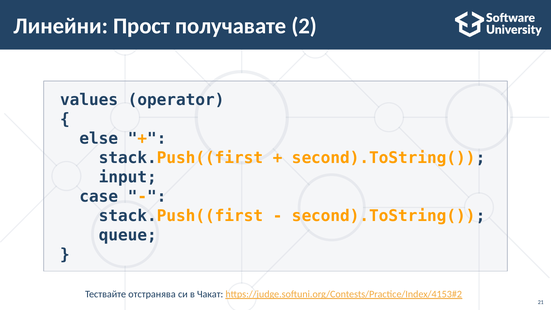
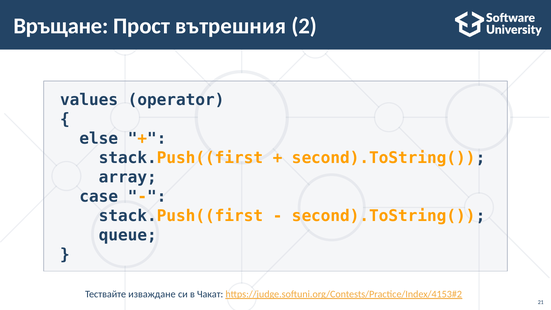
Линейни: Линейни -> Връщане (61, 26)
получавате: получавате -> вътрешния (231, 26)
input: input -> array (128, 177)
отстранява: отстранява -> изваждане (152, 294)
